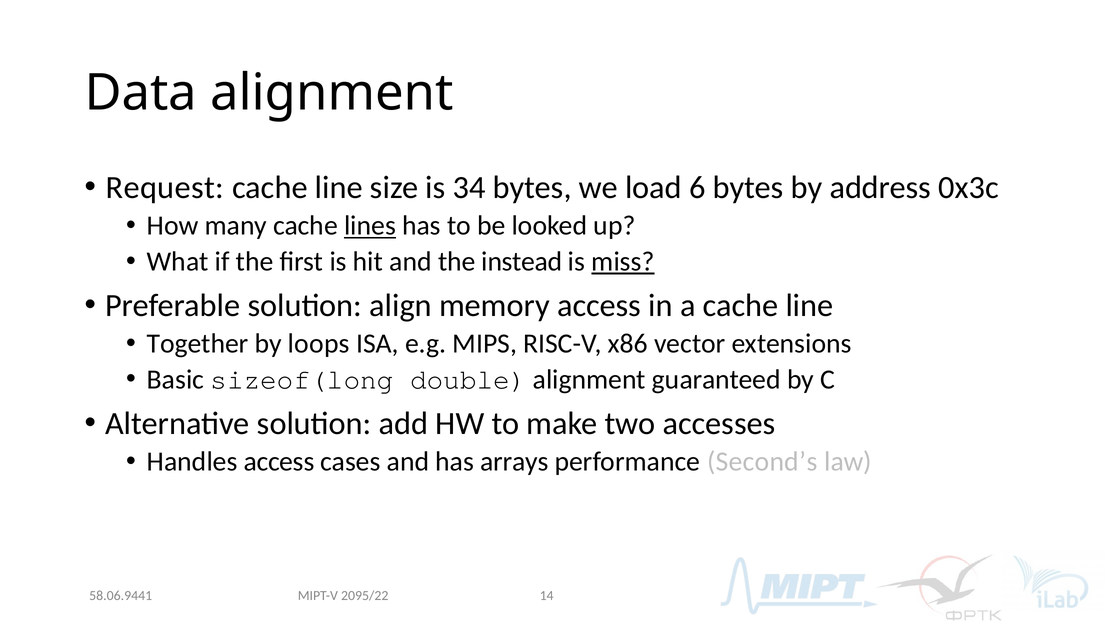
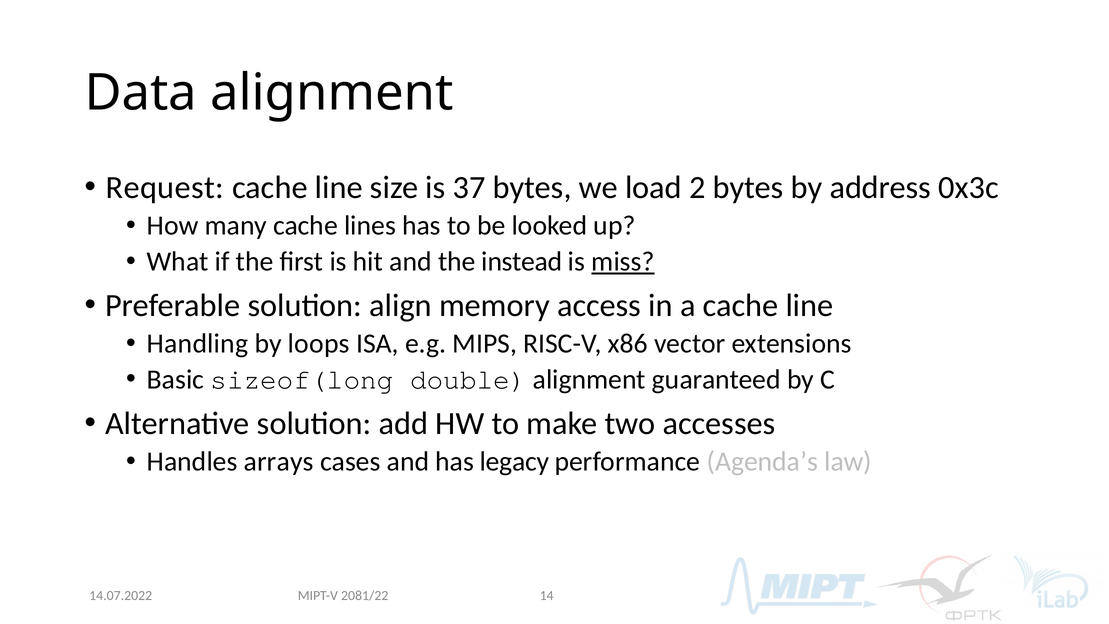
34: 34 -> 37 (469, 188)
6: 6 -> 2 (697, 188)
lines underline: present -> none (370, 226)
Together: Together -> Handling (198, 344)
Handles access: access -> arrays (279, 462)
arrays: arrays -> legacy (514, 462)
Second’s: Second’s -> Agenda’s (762, 462)
58.06.9441: 58.06.9441 -> 14.07.2022 (121, 596)
2095/22: 2095/22 -> 2081/22 (365, 596)
